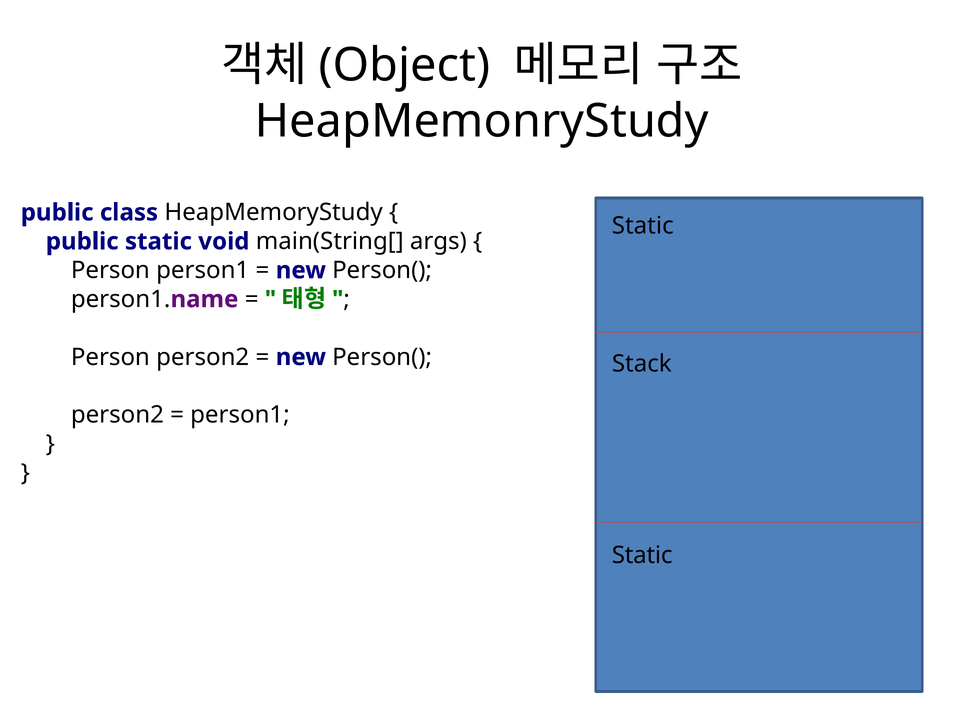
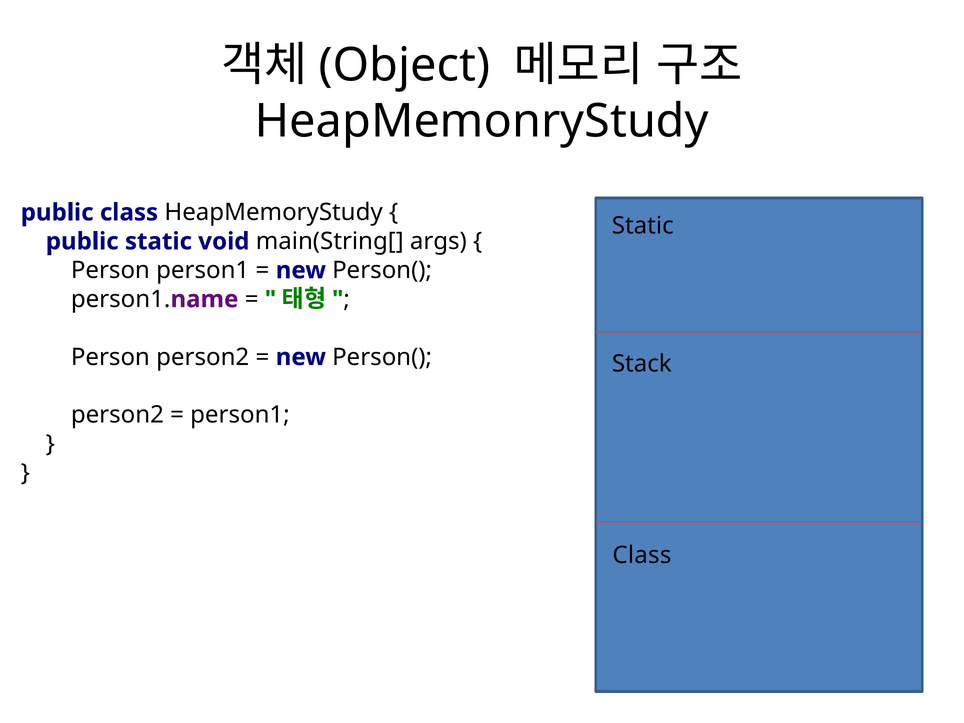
Static: Static -> Class (642, 555)
